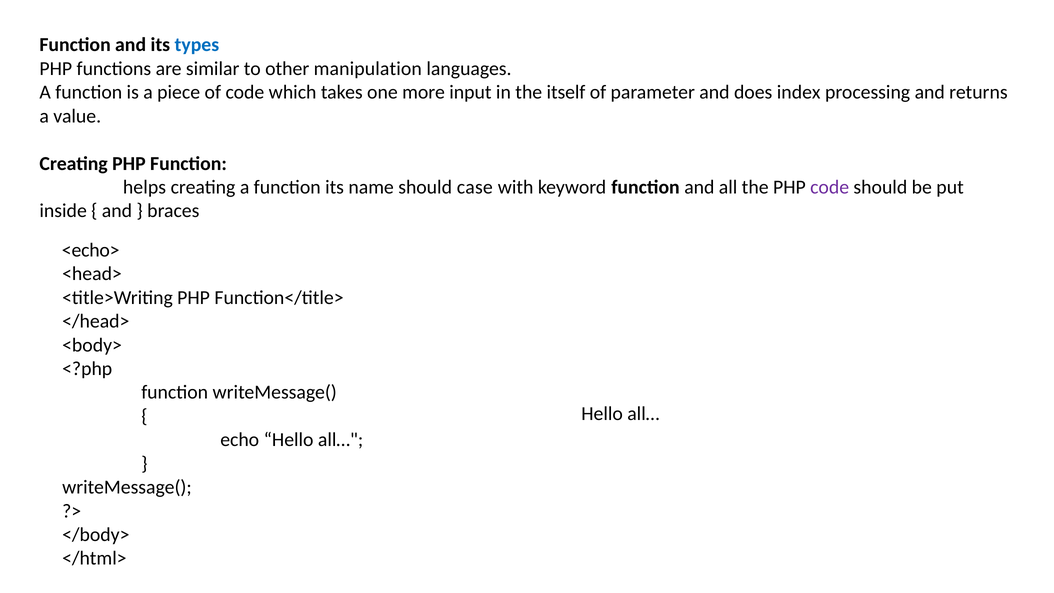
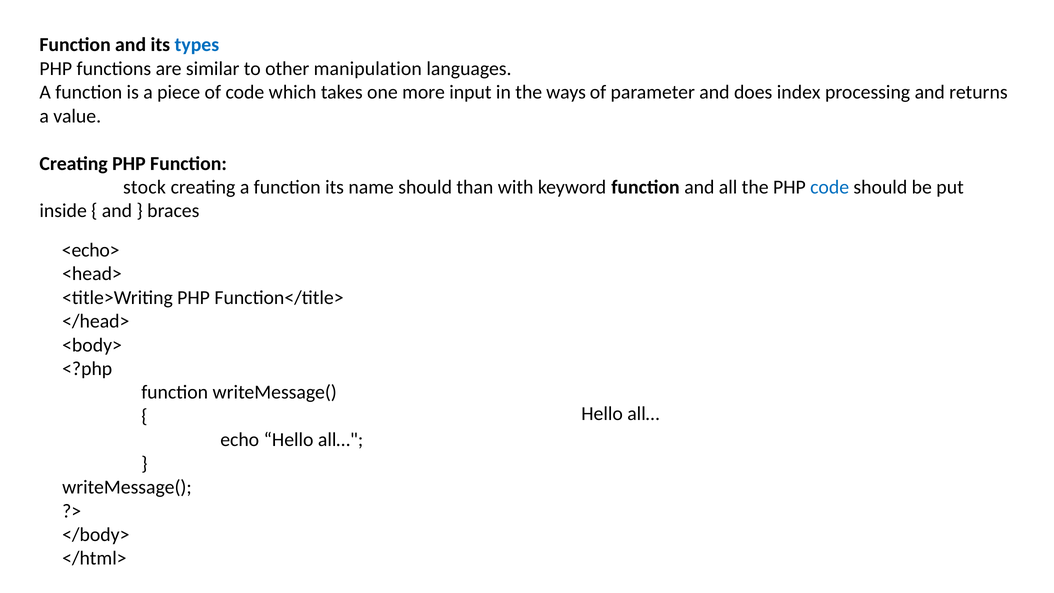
itself: itself -> ways (566, 92)
helps: helps -> stock (144, 187)
case: case -> than (475, 187)
code colour: purple -> blue (830, 187)
